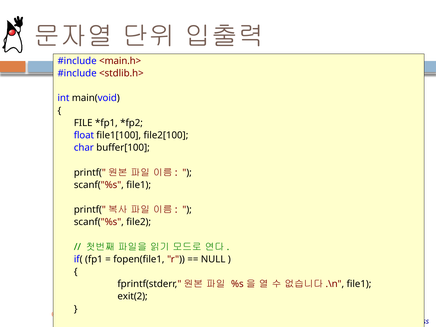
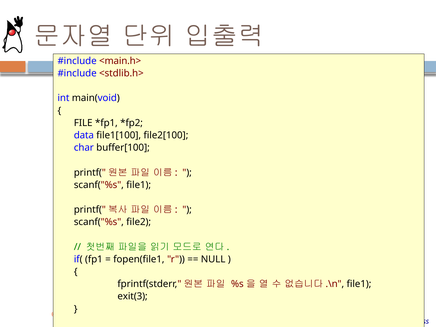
float: float -> data (84, 135)
exit(2: exit(2 -> exit(3 (133, 296)
